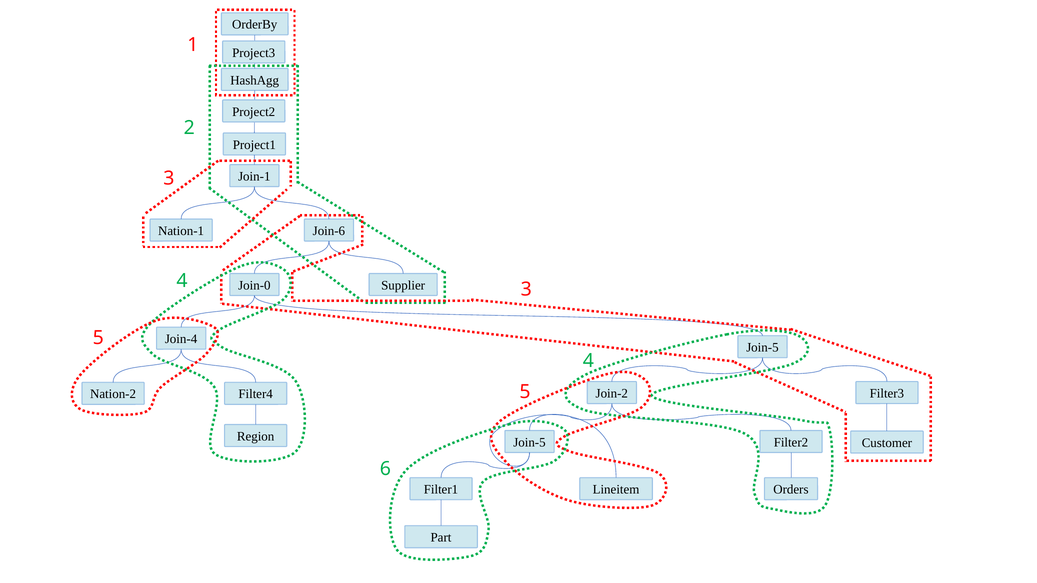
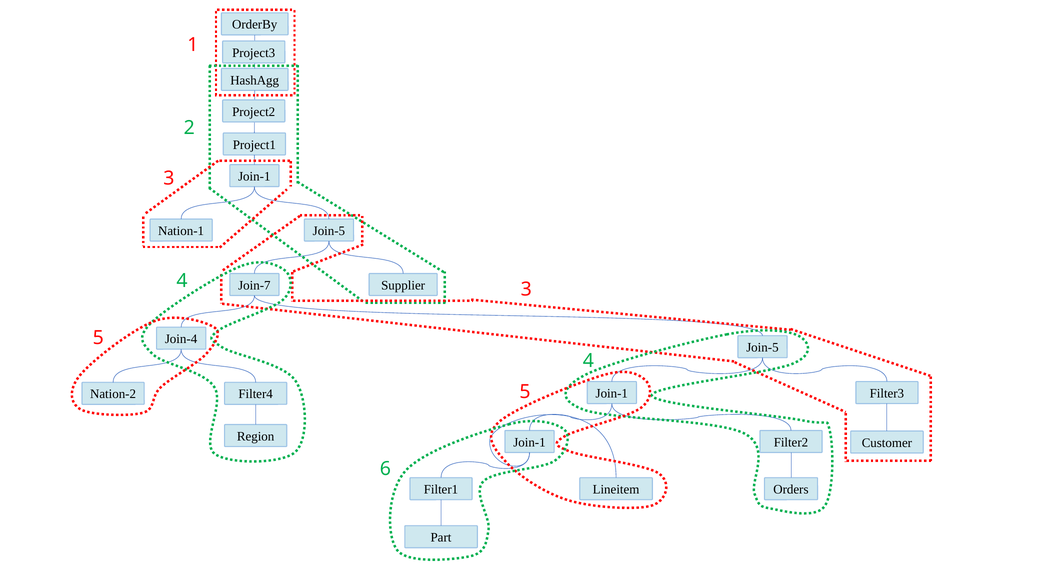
Join-6: Join-6 -> Join-5 (329, 231)
Join-0: Join-0 -> Join-7 (254, 286)
Join-2: Join-2 -> Join-1 (612, 394)
Join-5: Join-5 -> Join-1 (529, 443)
